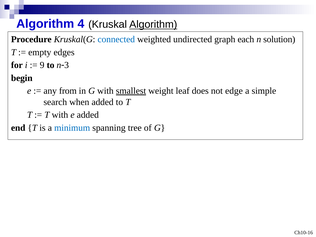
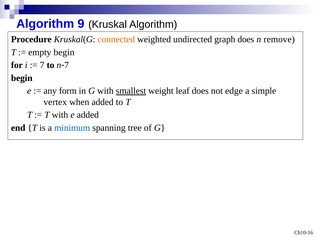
4: 4 -> 9 (81, 24)
Algorithm underline: present -> none (153, 25)
connected colour: blue -> orange (116, 39)
graph each: each -> does (246, 39)
solution: solution -> remove (279, 39)
empty edges: edges -> begin (64, 52)
9: 9 -> 7 (42, 65)
3: 3 -> 7 (67, 65)
from: from -> form (68, 91)
search: search -> vertex (55, 102)
